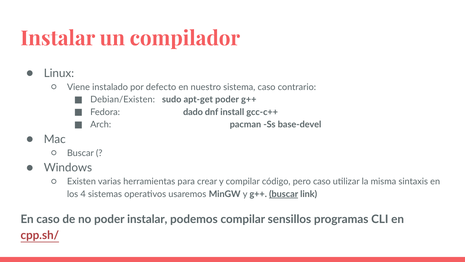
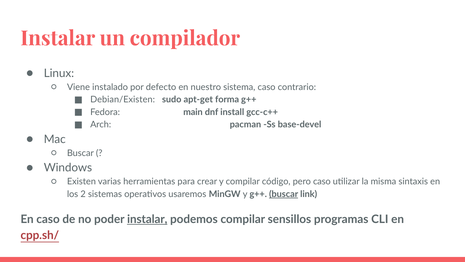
apt-get poder: poder -> forma (227, 99)
dado: dado -> main (193, 112)
4: 4 -> 2 (83, 194)
instalar underline: none -> present (147, 219)
